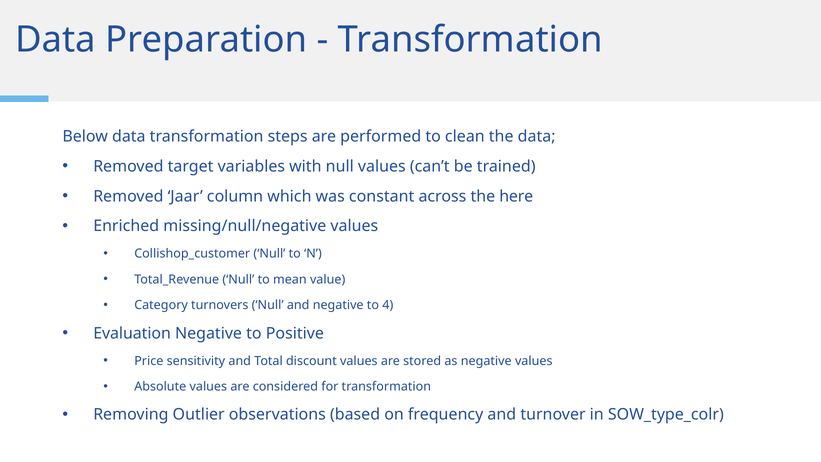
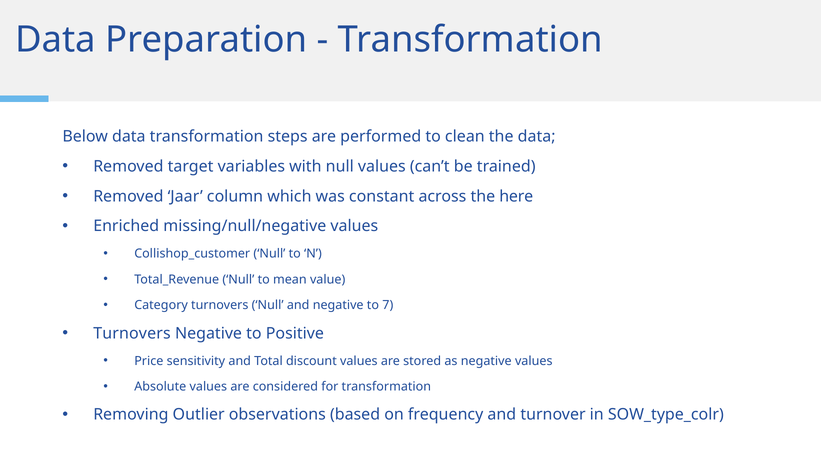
4: 4 -> 7 (388, 305)
Evaluation: Evaluation -> Turnovers (132, 333)
